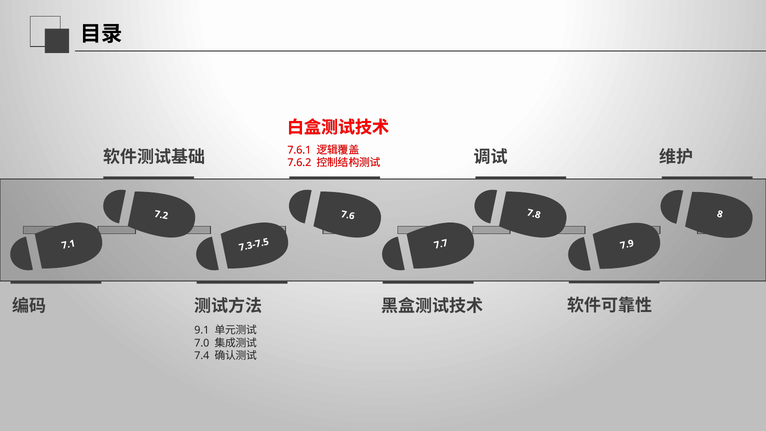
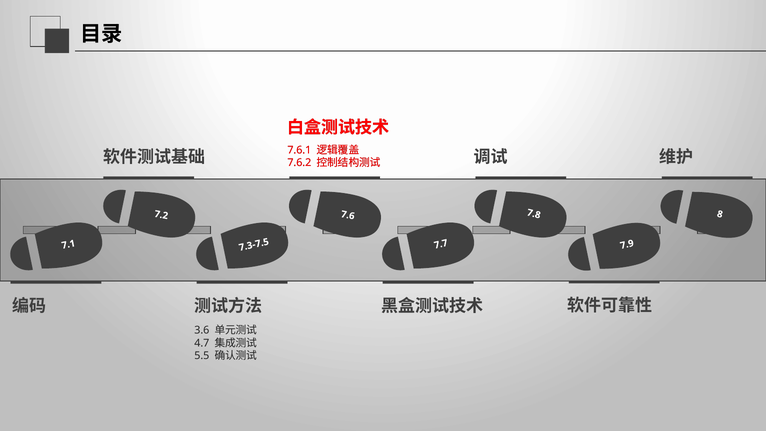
9.1: 9.1 -> 3.6 (202, 330)
7.0: 7.0 -> 4.7 (202, 343)
7.4: 7.4 -> 5.5 (202, 356)
